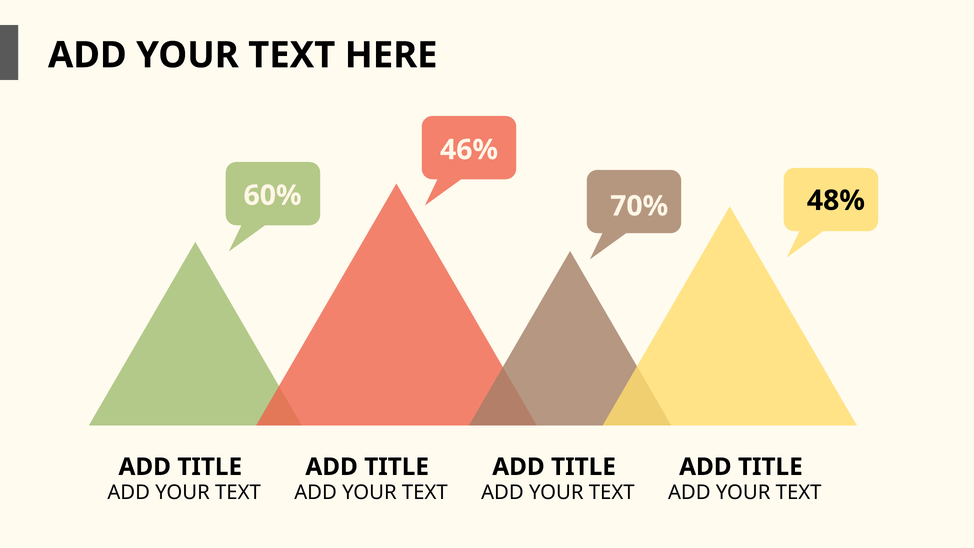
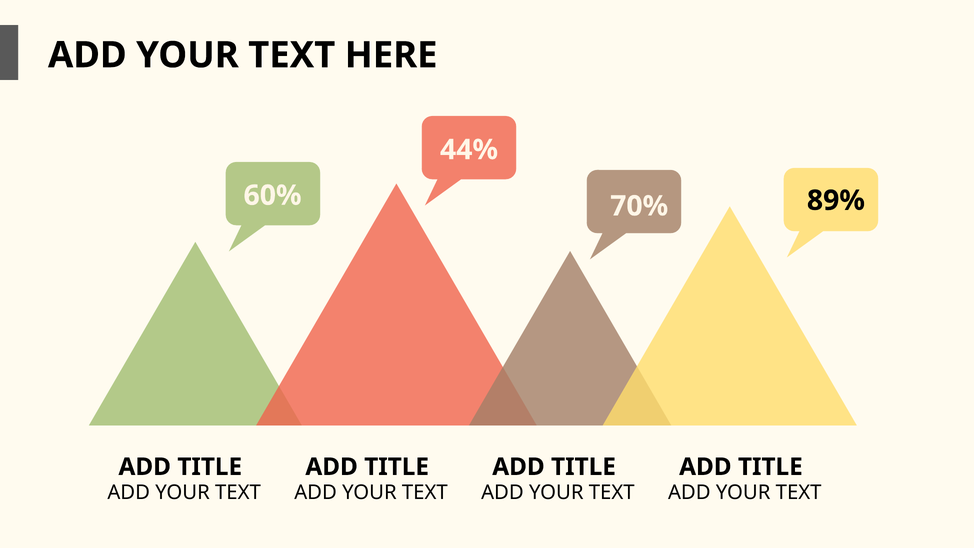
46%: 46% -> 44% (469, 150)
48%: 48% -> 89% (836, 200)
